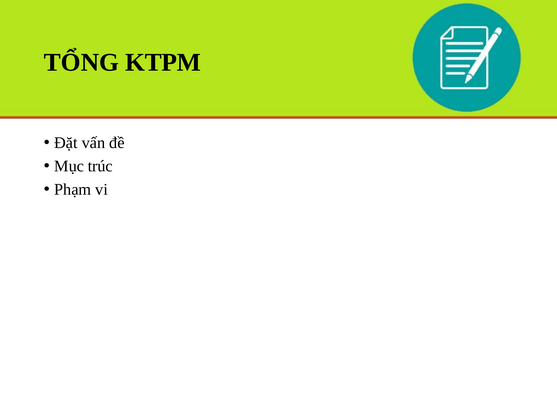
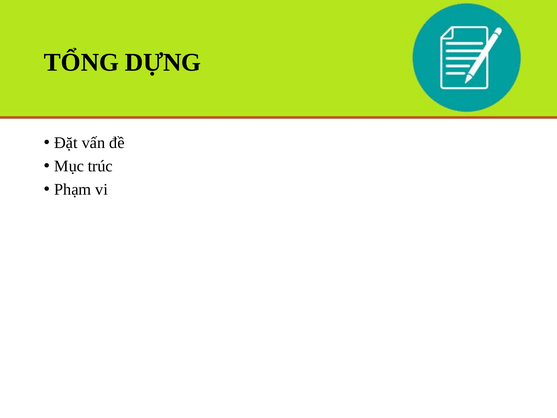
KTPM: KTPM -> DỰNG (163, 62)
